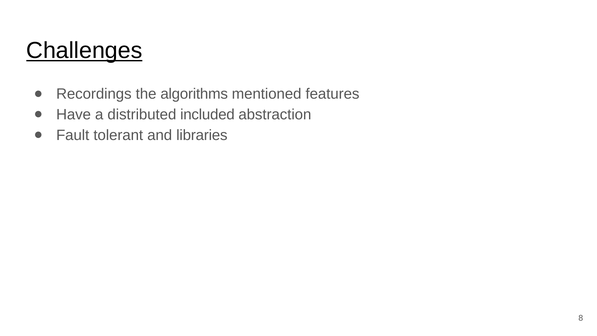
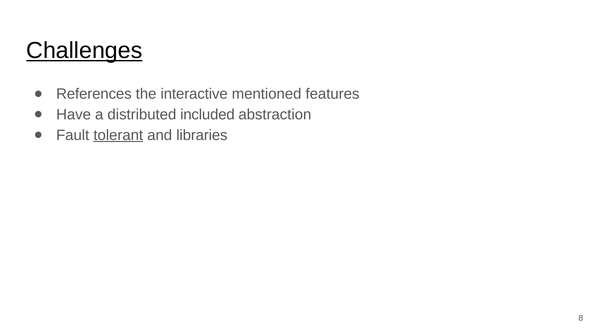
Recordings: Recordings -> References (94, 94)
algorithms: algorithms -> interactive (194, 94)
tolerant underline: none -> present (118, 135)
